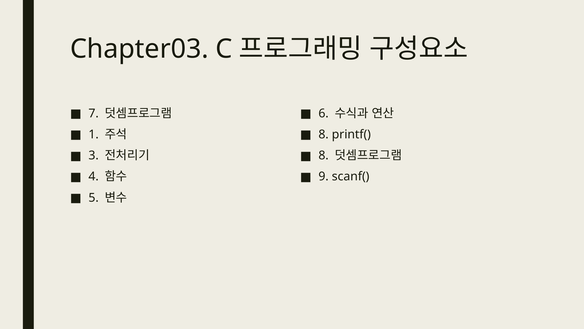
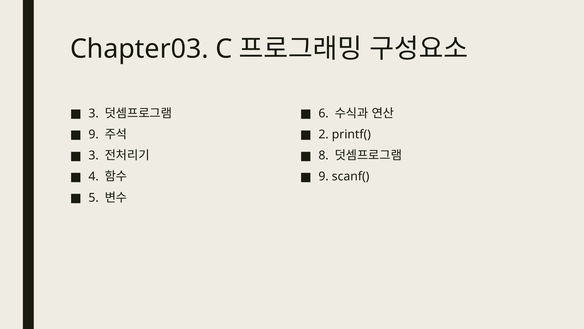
7: 7 -> 3 (94, 113)
1: 1 -> 9 (94, 134)
8: 8 -> 2 (324, 134)
